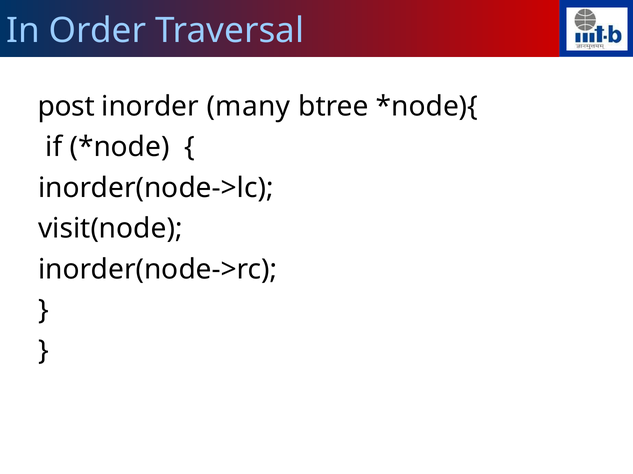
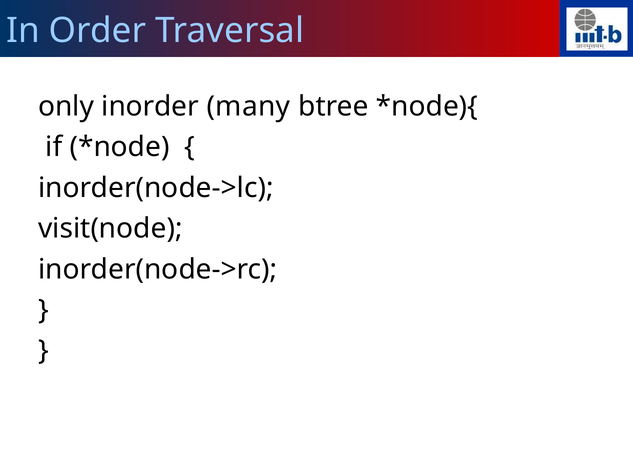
post: post -> only (66, 106)
